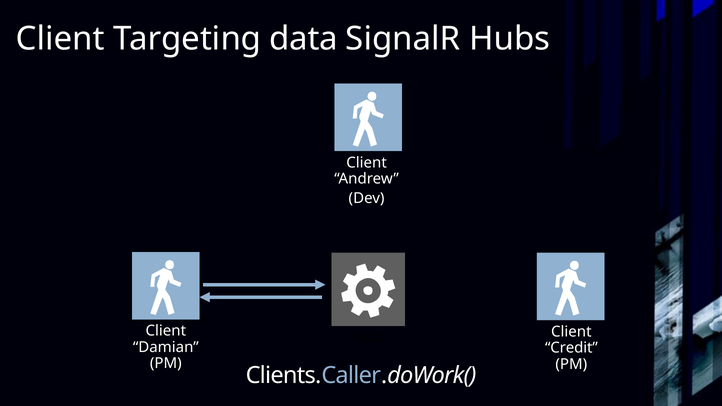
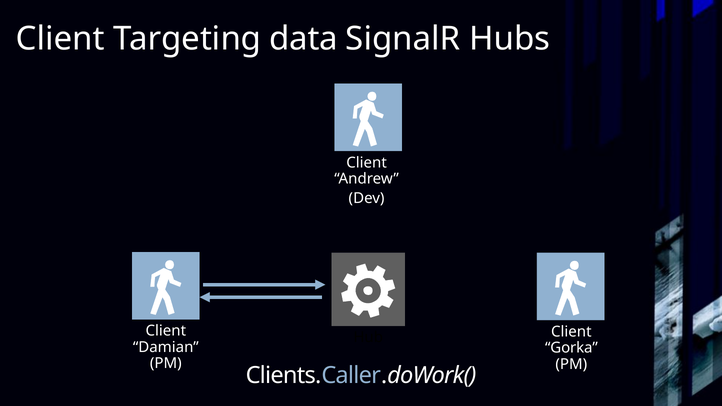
Credit: Credit -> Gorka (571, 348)
